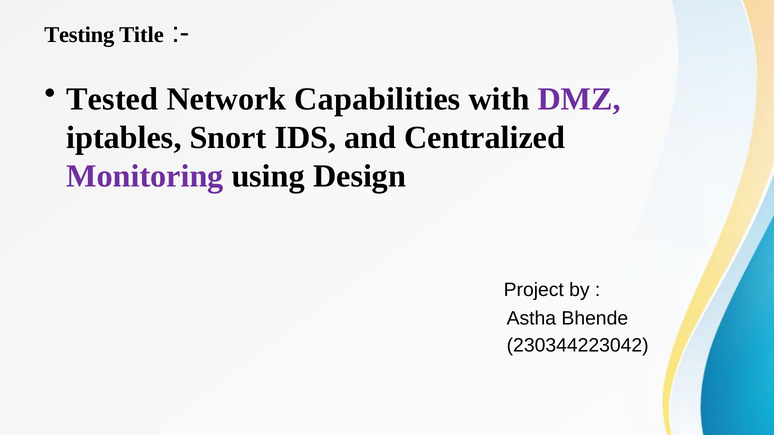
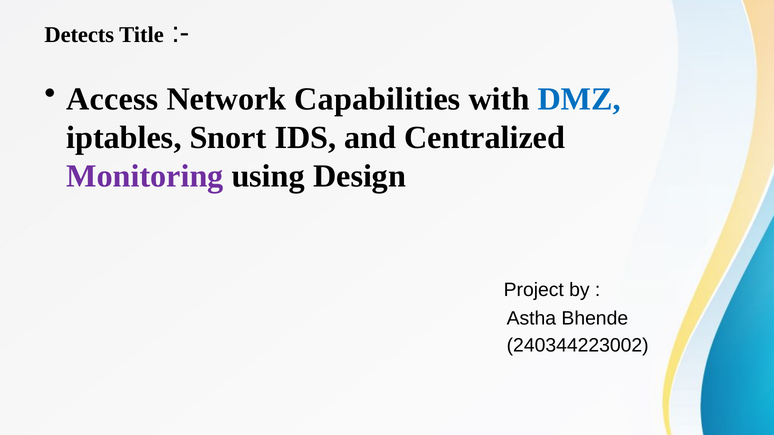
Testing: Testing -> Detects (79, 35)
Tested: Tested -> Access (112, 99)
DMZ colour: purple -> blue (579, 99)
230344223042: 230344223042 -> 240344223002 (578, 346)
